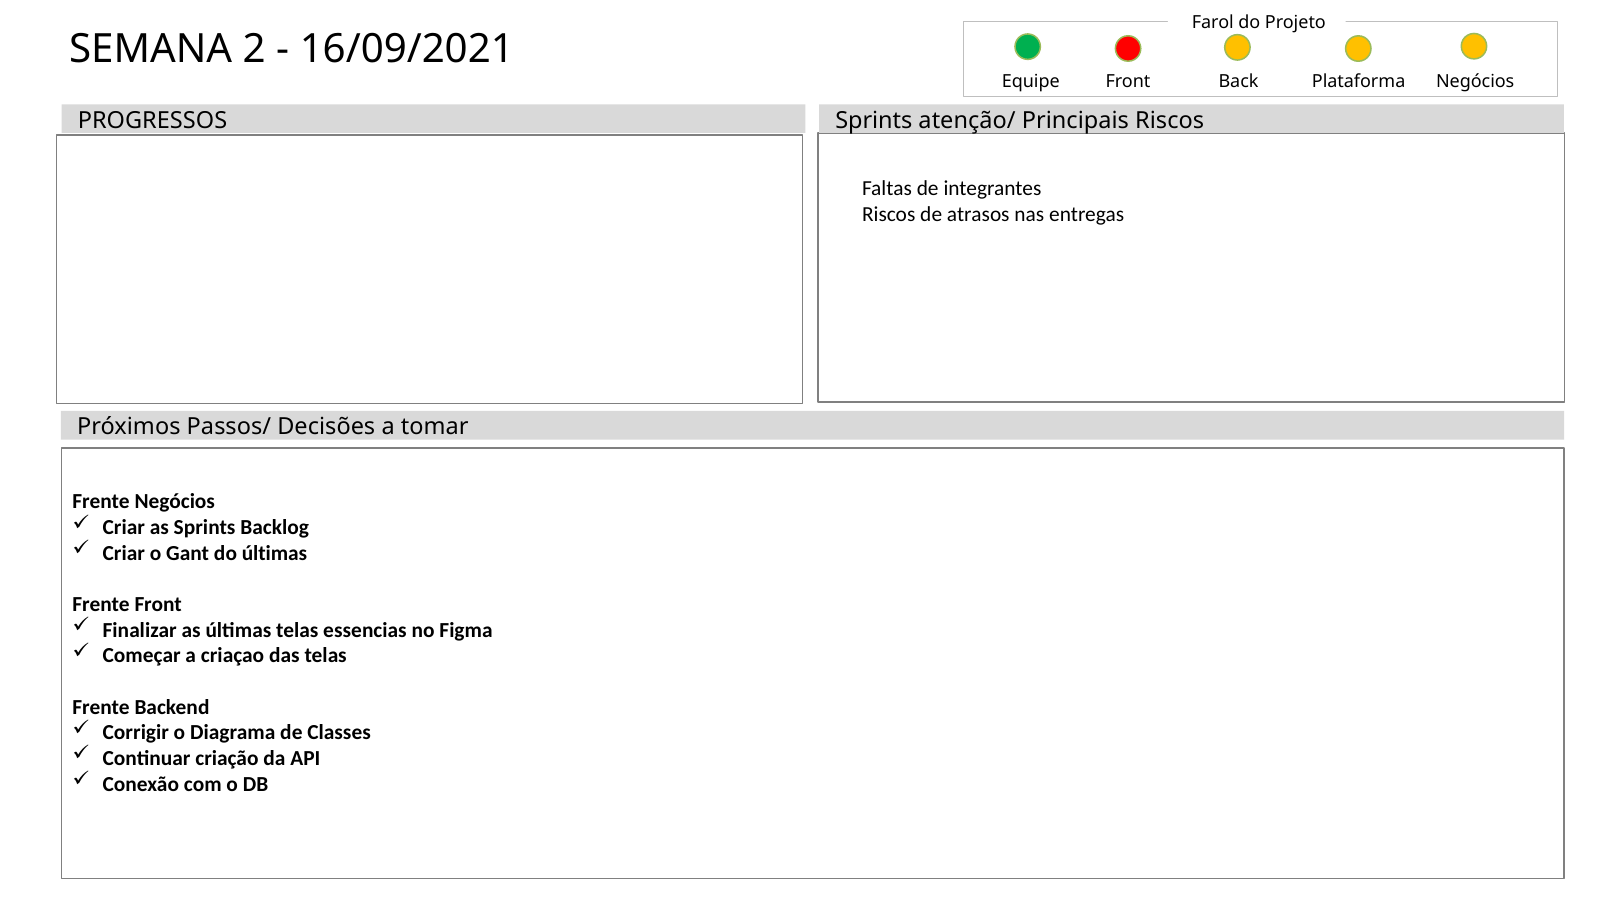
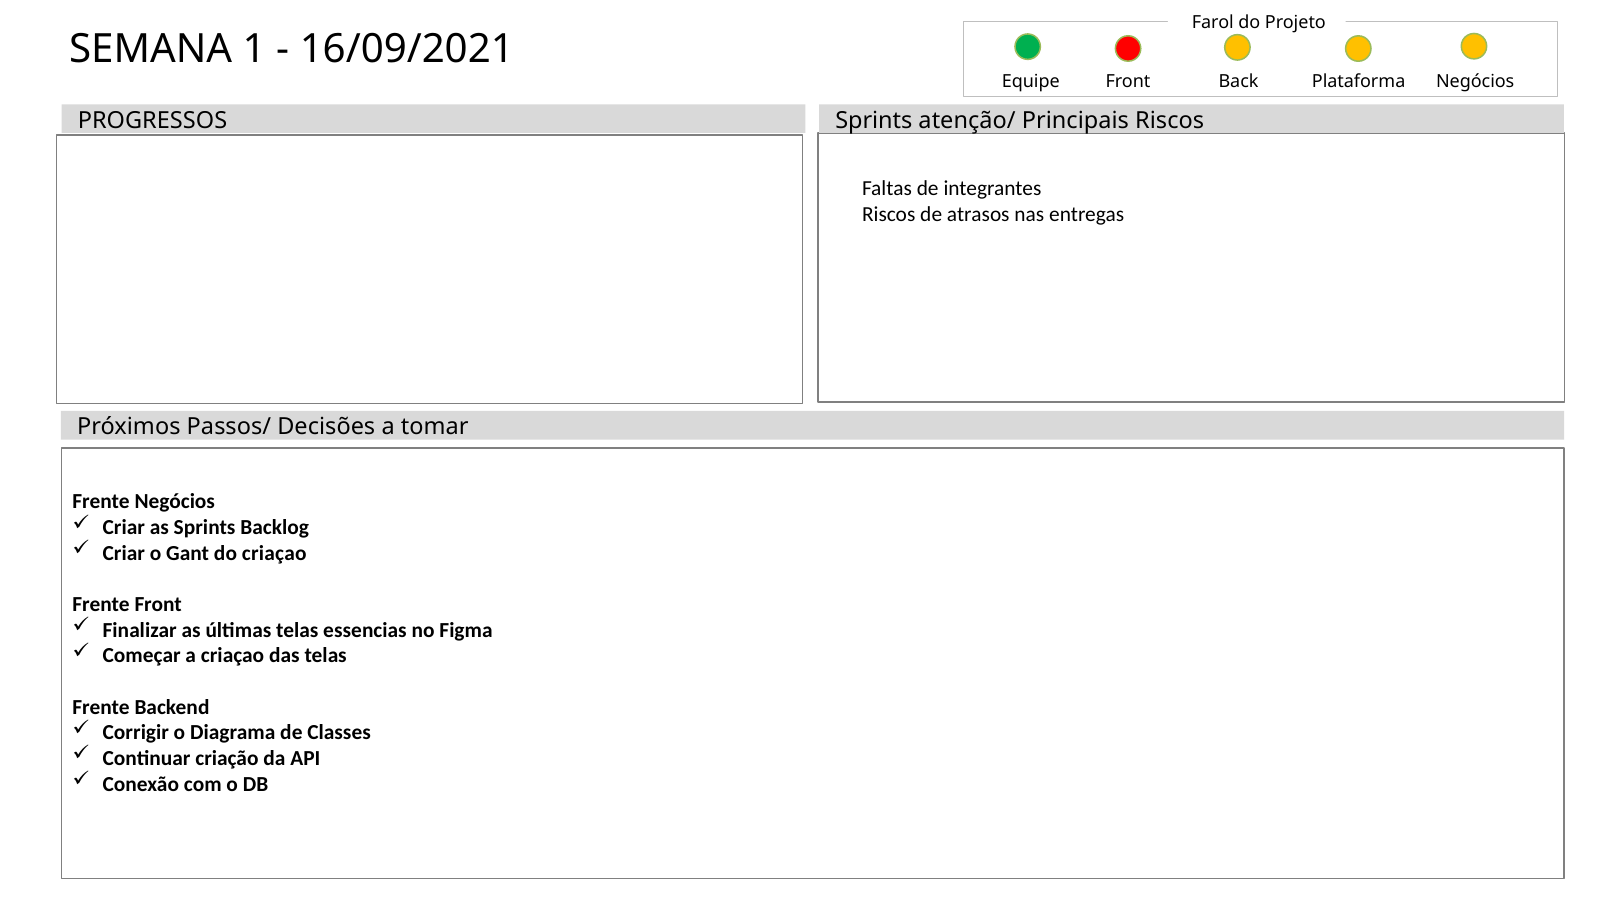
2: 2 -> 1 (254, 49)
do últimas: últimas -> criaçao (274, 553)
